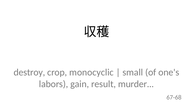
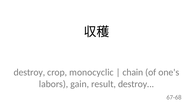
small: small -> chain (133, 72)
result murder: murder -> destroy (136, 84)
